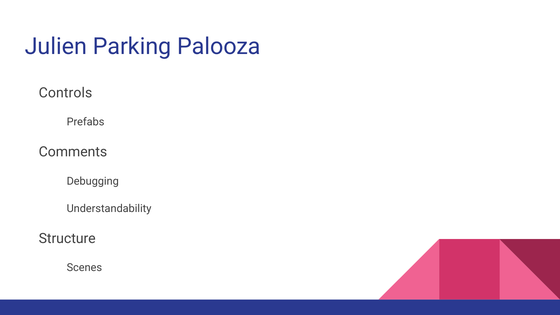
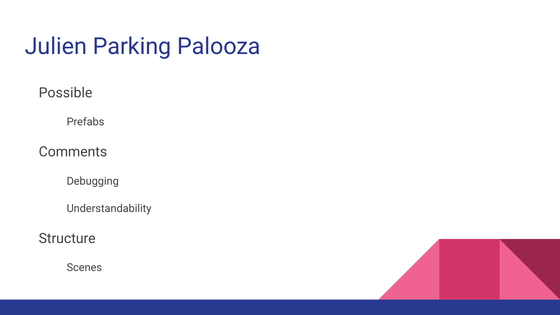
Controls: Controls -> Possible (66, 93)
